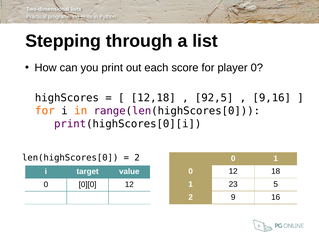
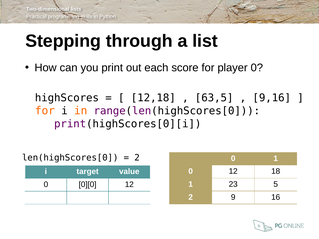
92,5: 92,5 -> 63,5 (214, 98)
